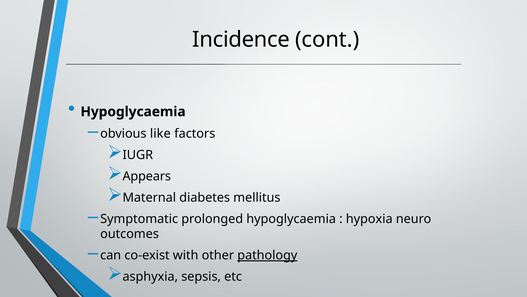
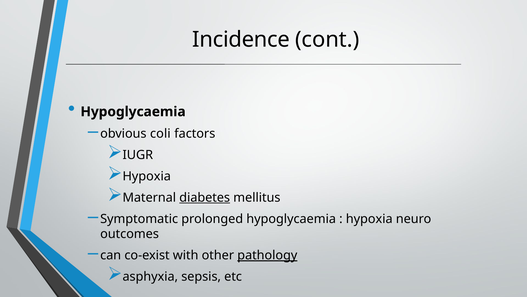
like: like -> coli (160, 133)
Appears: Appears -> Hypoxia (147, 176)
diabetes underline: none -> present (205, 197)
